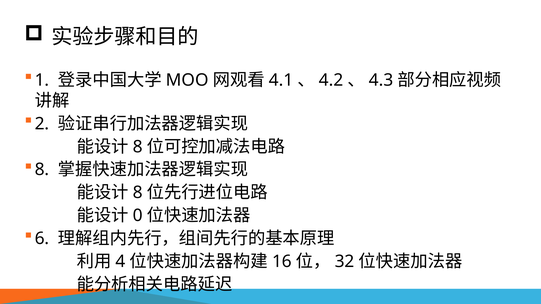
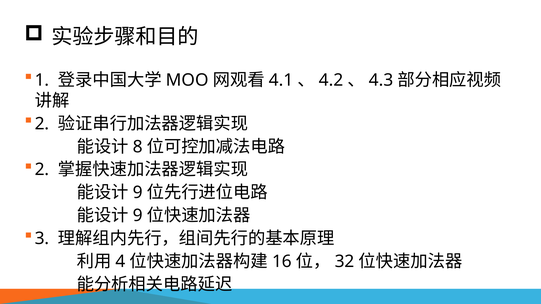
8: 8 -> 2 (42, 170)
8: 8 -> 9 (138, 193)
0: 0 -> 9 (138, 216)
6: 6 -> 3 (42, 239)
